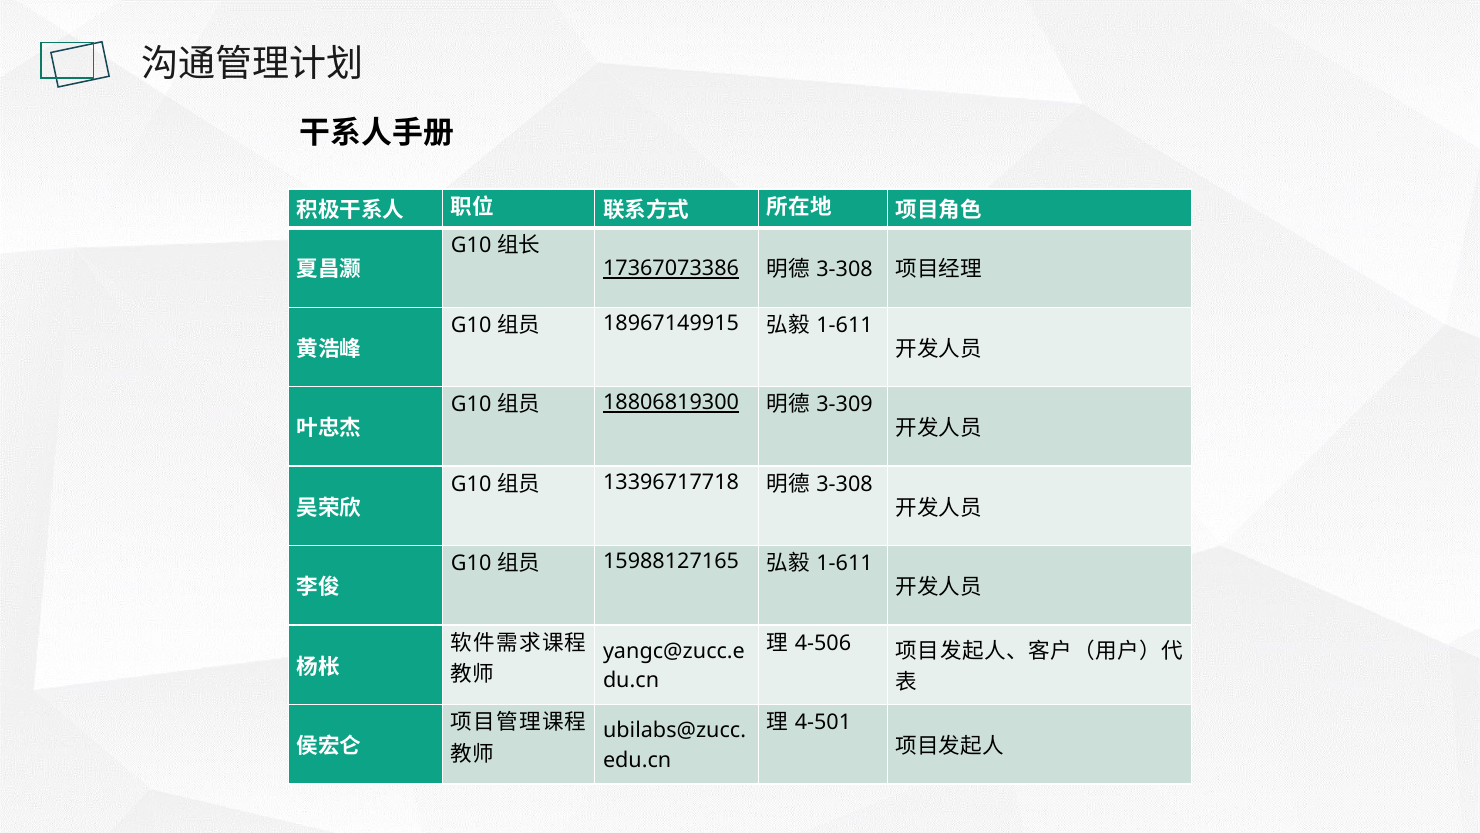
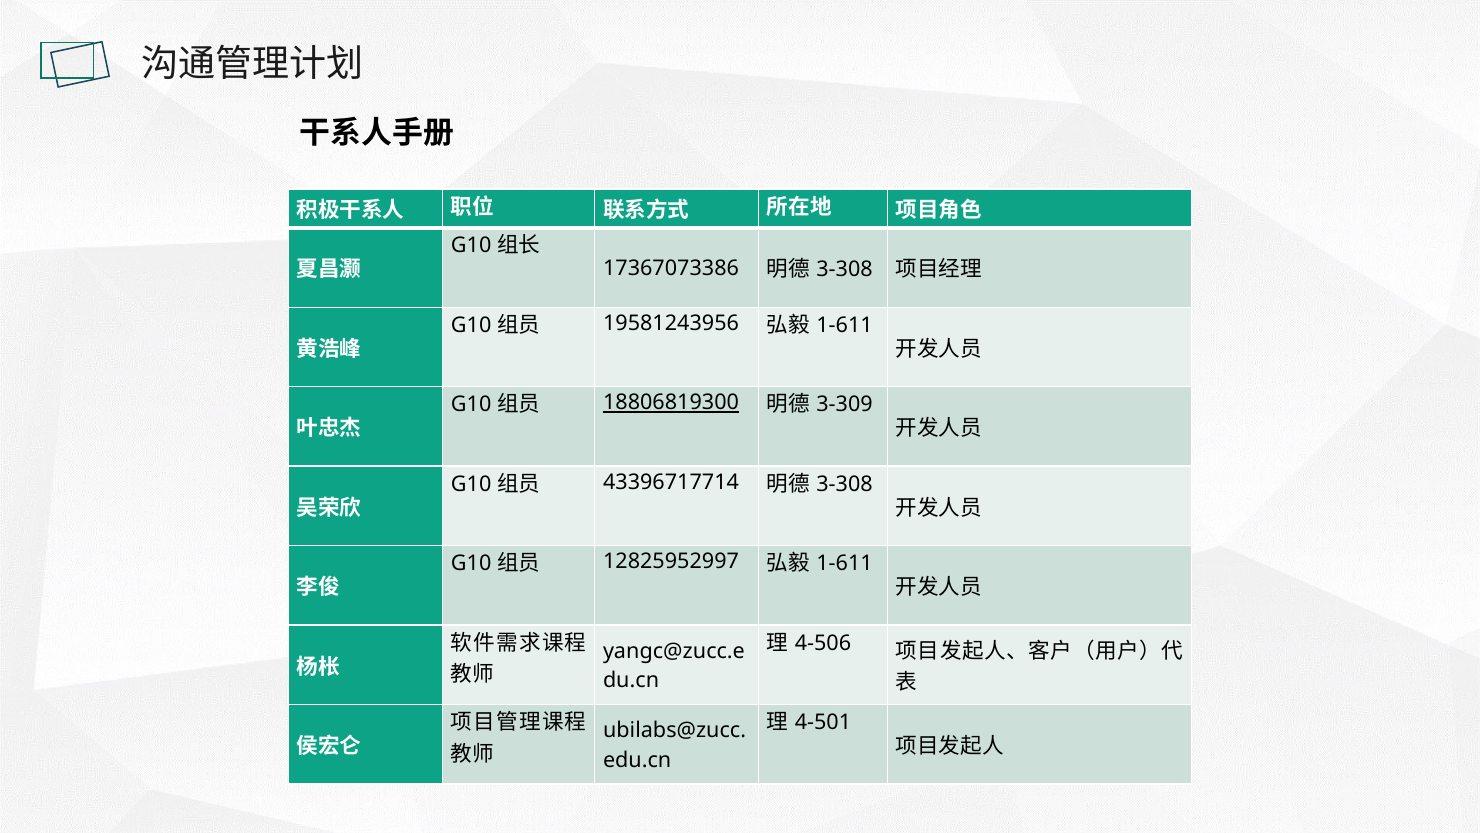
17367073386 underline: present -> none (671, 269)
18967149915: 18967149915 -> 19581243956 (671, 323)
13396717718: 13396717718 -> 43396717714 (671, 482)
15988127165: 15988127165 -> 12825952997 (671, 561)
